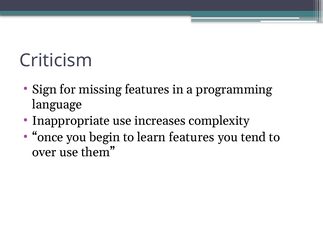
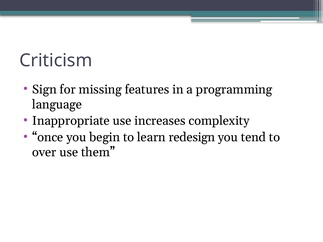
learn features: features -> redesign (192, 137)
